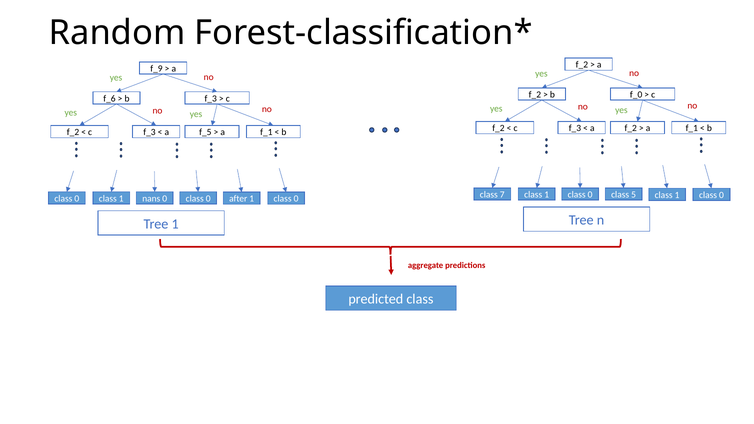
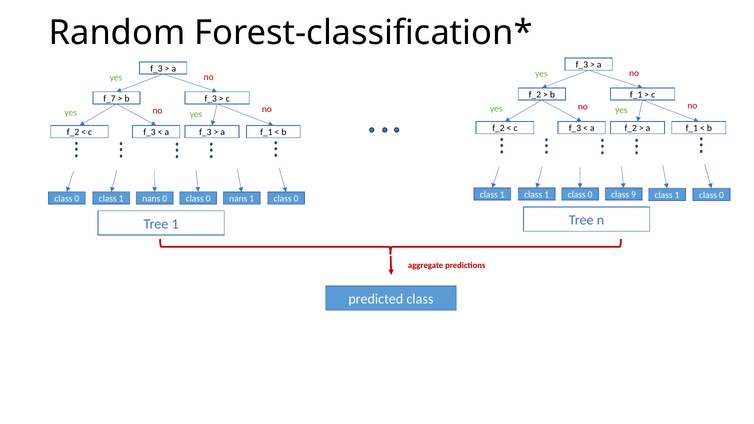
f_2: f_2 -> f_3 (582, 65)
f_9: f_9 -> f_3 (156, 69)
b f_0: f_0 -> f_1 (636, 95)
f_6: f_6 -> f_7 (109, 99)
a f_5: f_5 -> f_3 (205, 132)
7: 7 -> 1 (502, 195)
5: 5 -> 9 (634, 195)
after: after -> nans (238, 199)
